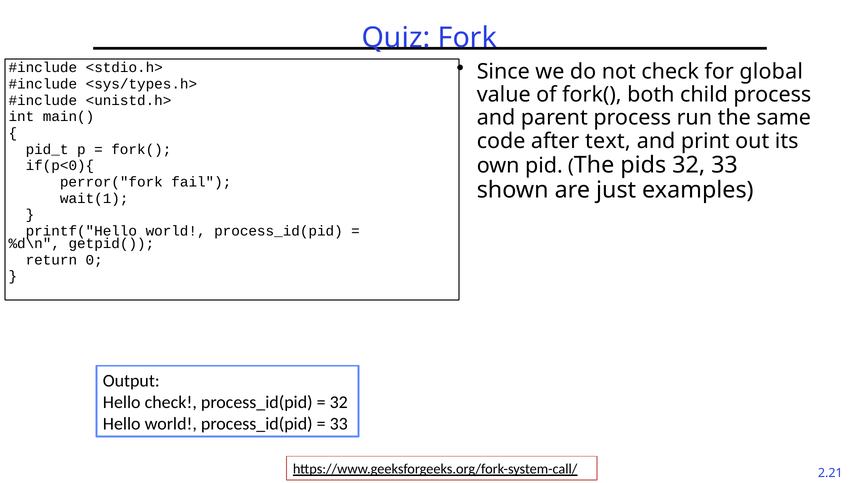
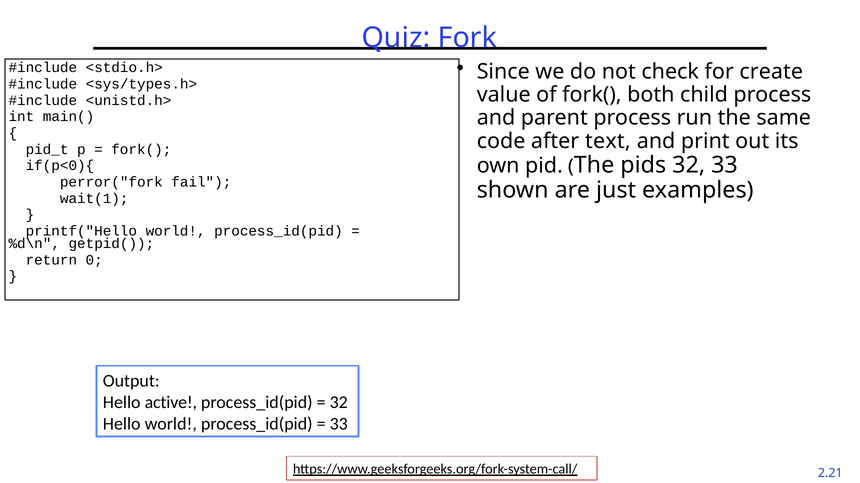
global: global -> create (771, 72)
Hello check: check -> active (171, 403)
